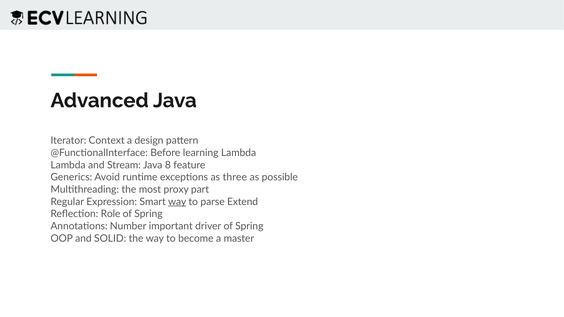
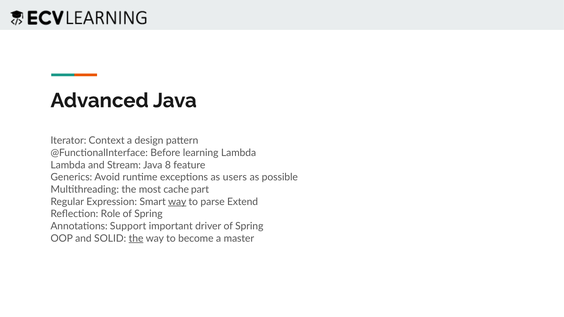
three: three -> users (235, 177)
proxy: proxy -> cache (176, 190)
Number: Number -> Support (128, 226)
the underline: none -> present (136, 239)
